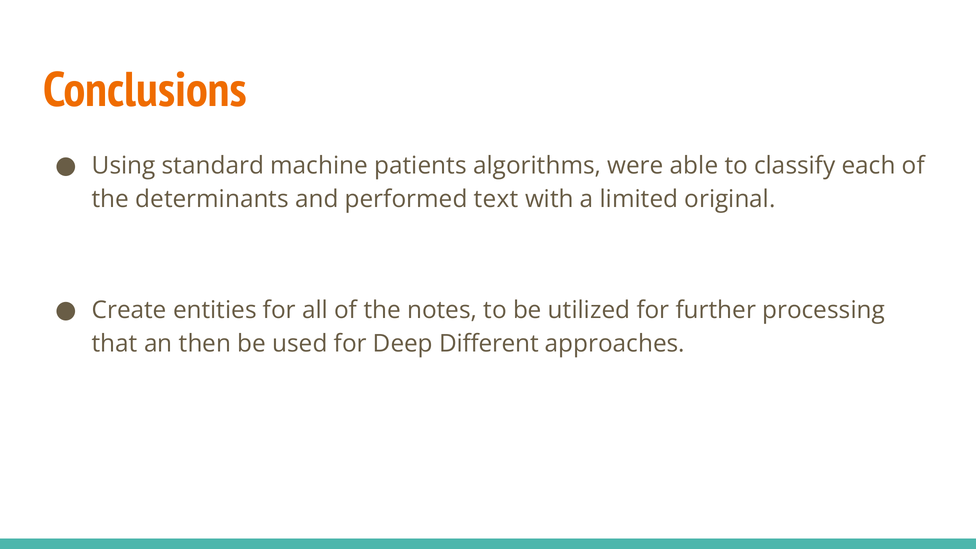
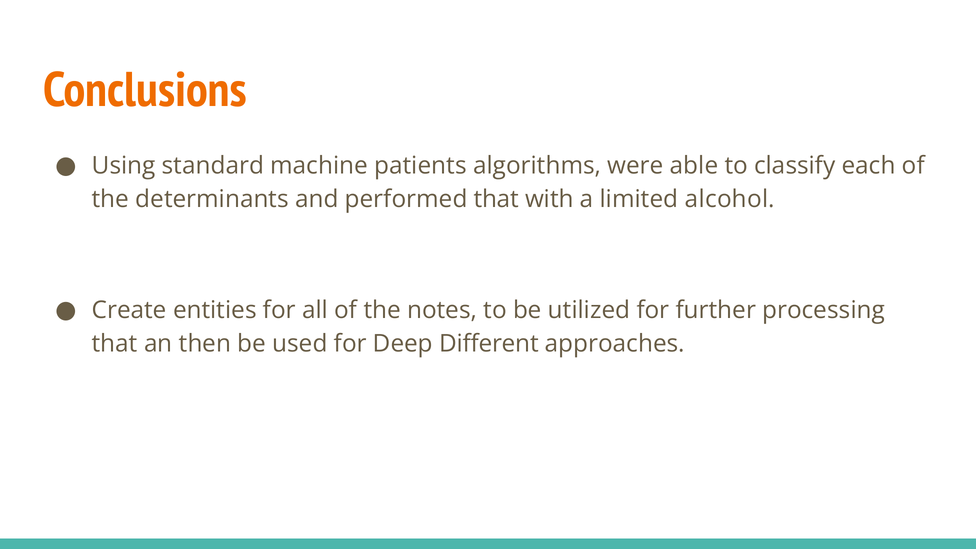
performed text: text -> that (496, 199)
original: original -> alcohol (730, 199)
